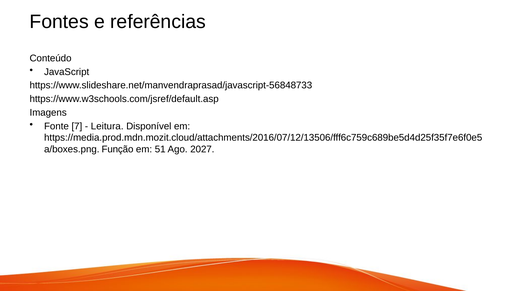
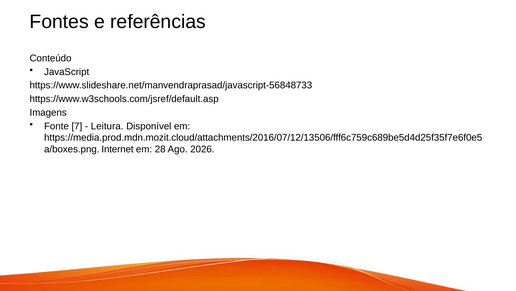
Função: Função -> Internet (117, 149)
51: 51 -> 28 (160, 149)
2027: 2027 -> 2026 (202, 149)
